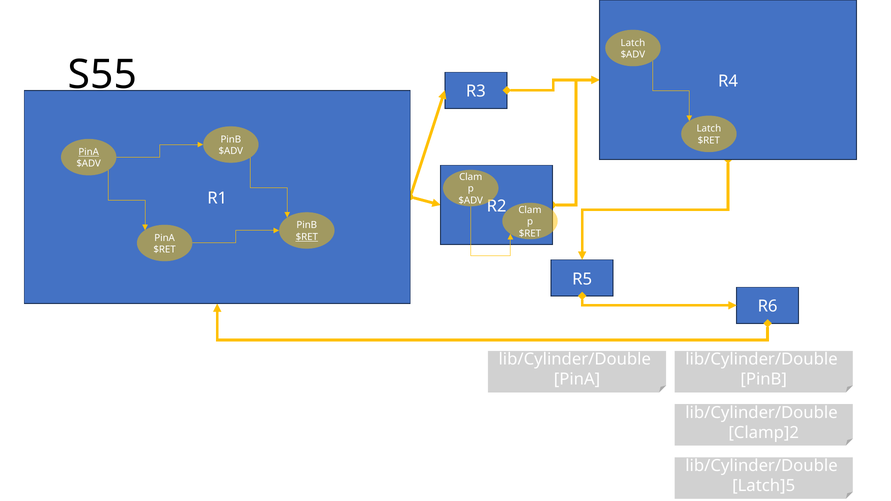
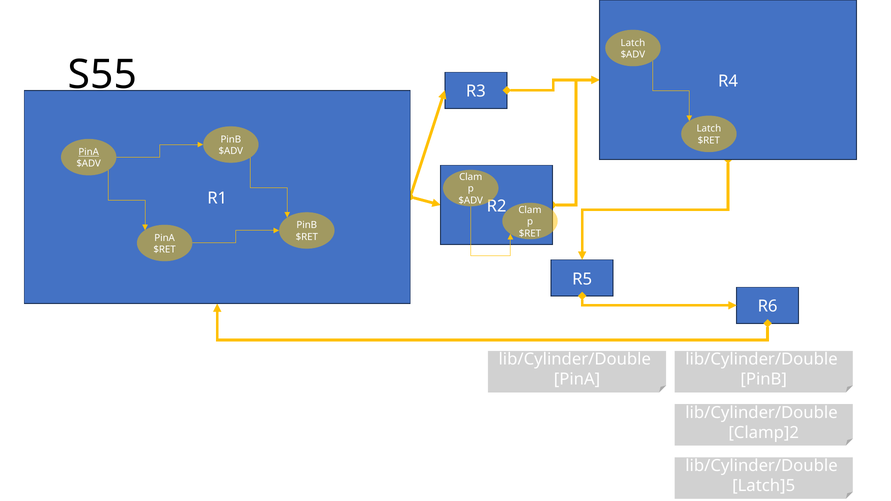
$RET underline: present -> none (307, 237)
